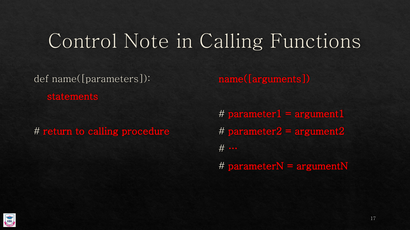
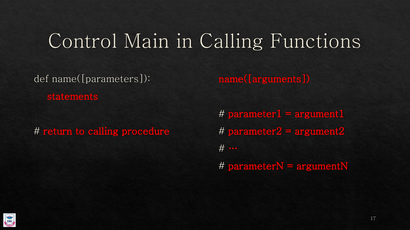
Note: Note -> Main (147, 42)
